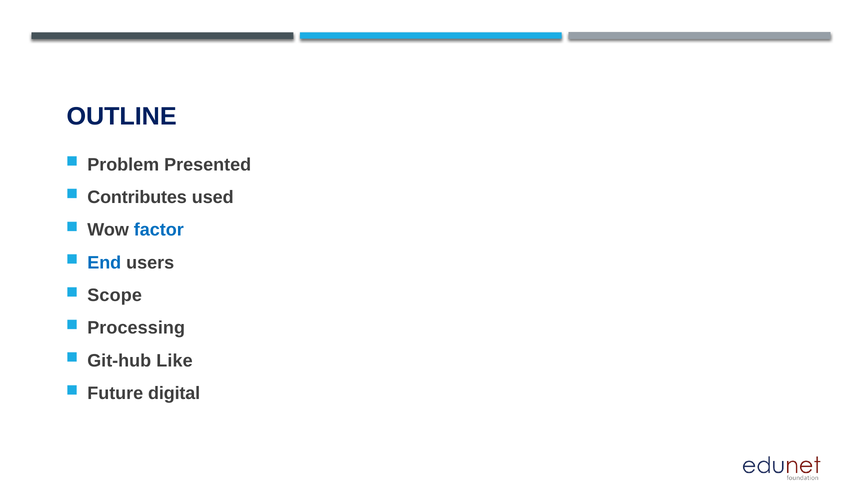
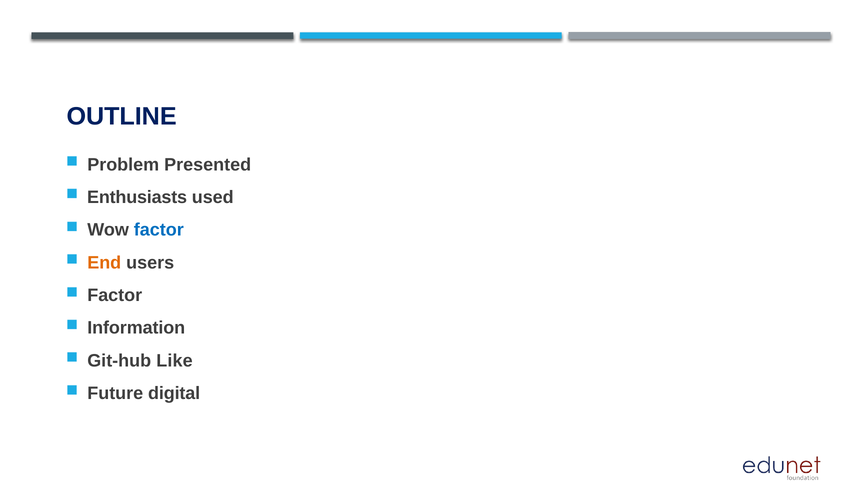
Contributes: Contributes -> Enthusiasts (137, 197)
End colour: blue -> orange (104, 263)
Scope: Scope -> Factor (115, 295)
Processing: Processing -> Information (136, 328)
